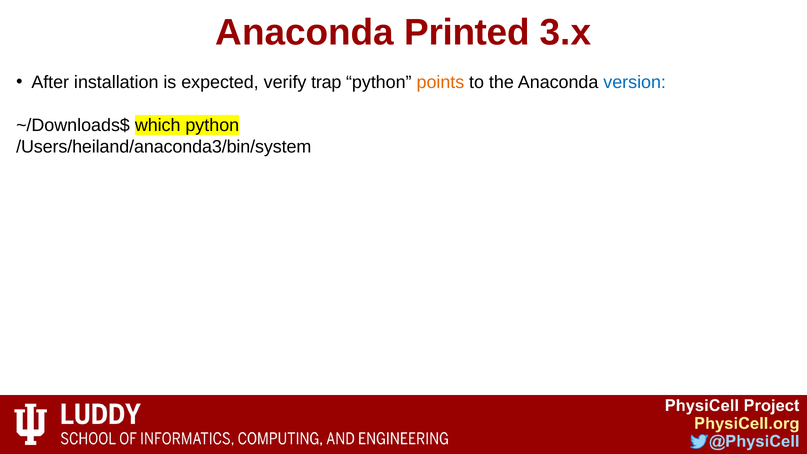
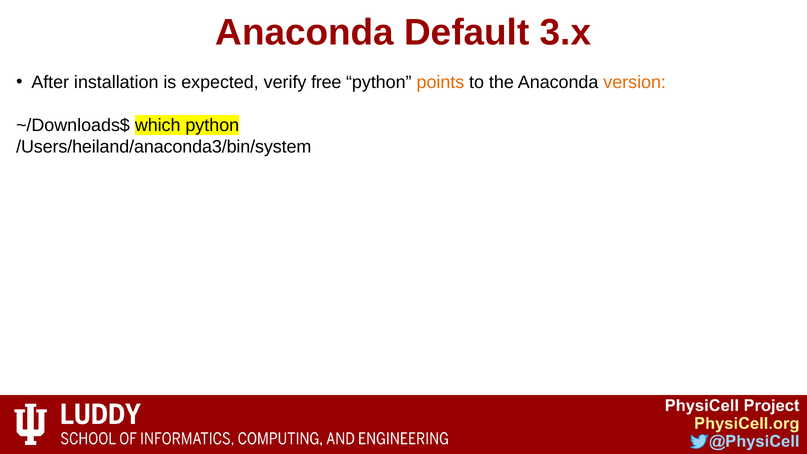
Printed: Printed -> Default (467, 32)
trap: trap -> free (326, 82)
version colour: blue -> orange (635, 82)
